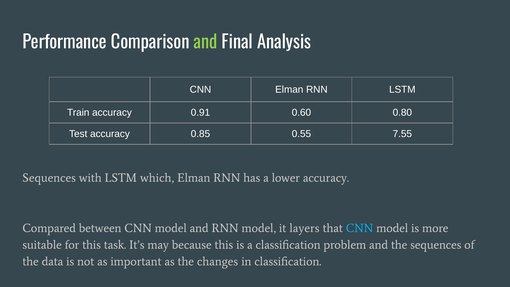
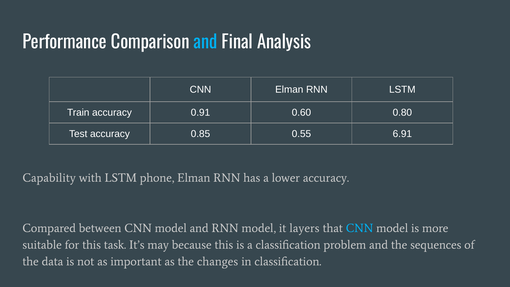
and colour: light green -> light blue (206, 42)
7.55: 7.55 -> 6.91 (402, 134)
Sequences: Sequences -> Capability (49, 178)
which: which -> phone (157, 178)
